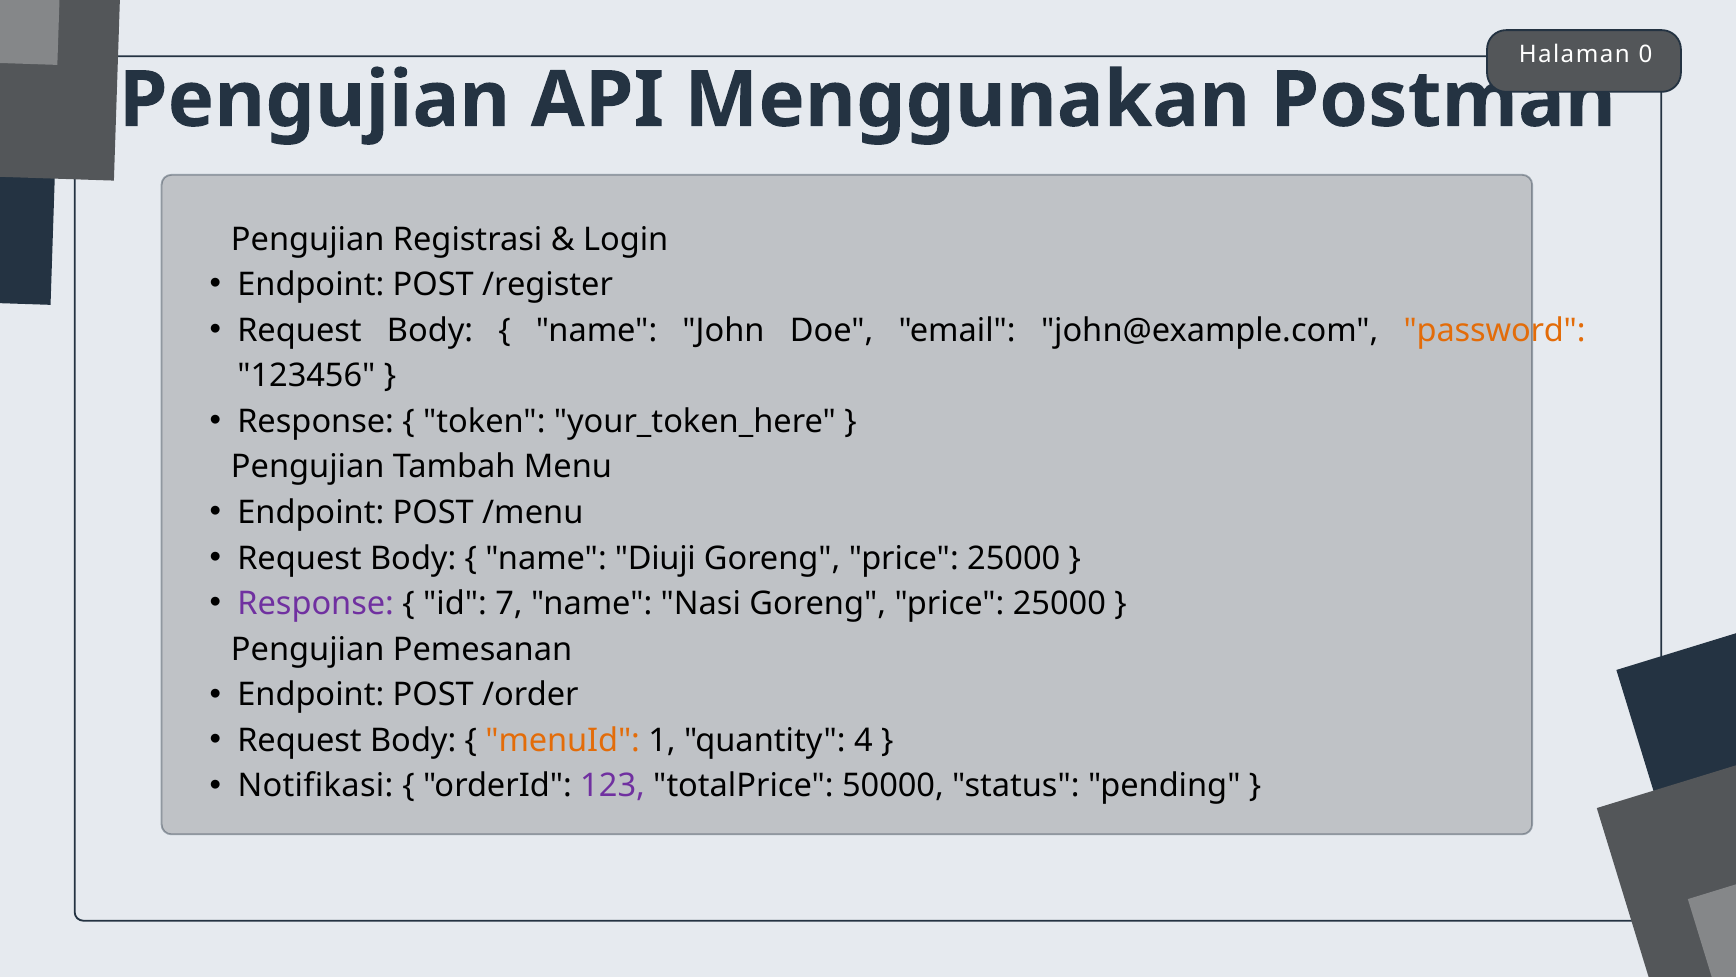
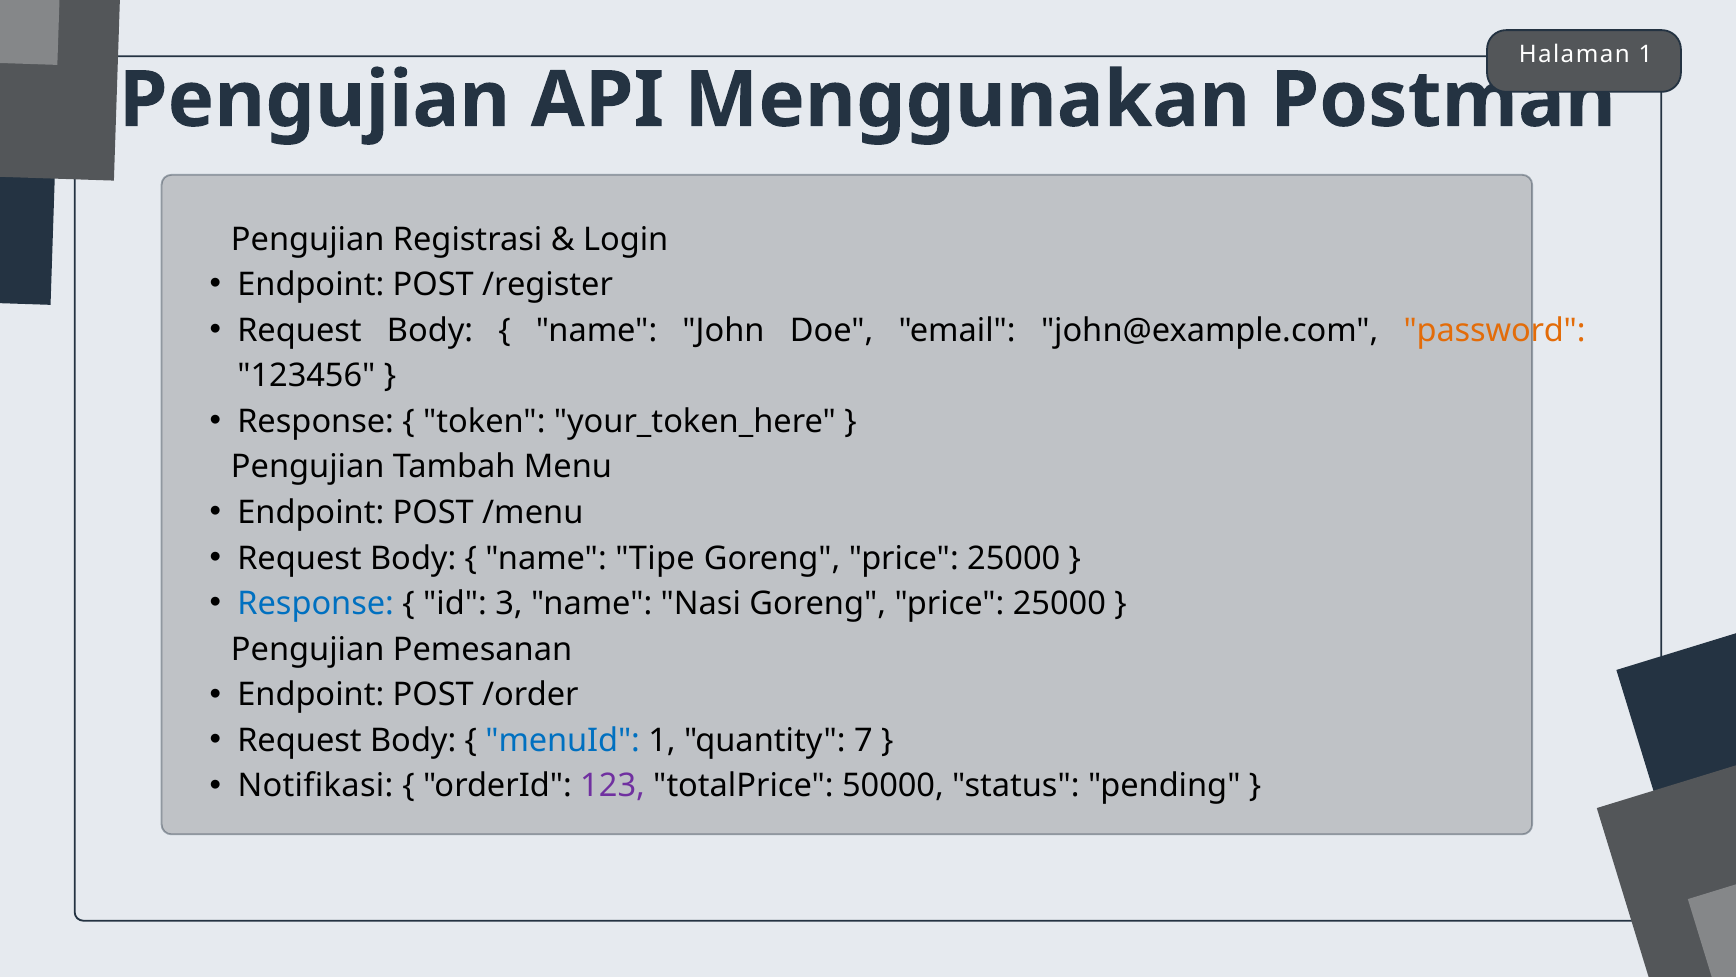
Halaman 0: 0 -> 1 (1646, 54)
Diuji: Diuji -> Tipe (655, 558)
Response colour: purple -> blue (316, 604)
7: 7 -> 3 (509, 604)
menuId colour: orange -> blue (563, 740)
4: 4 -> 7 (863, 740)
